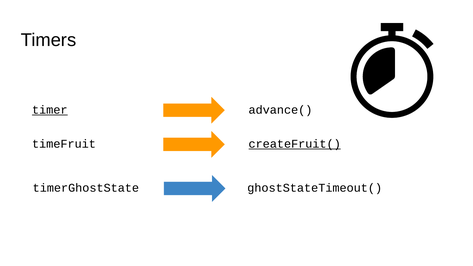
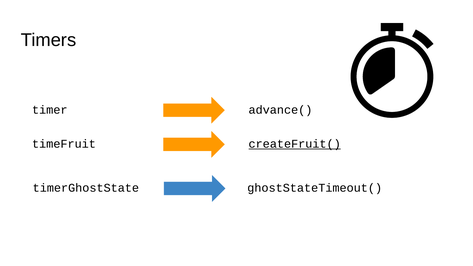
timer underline: present -> none (50, 110)
